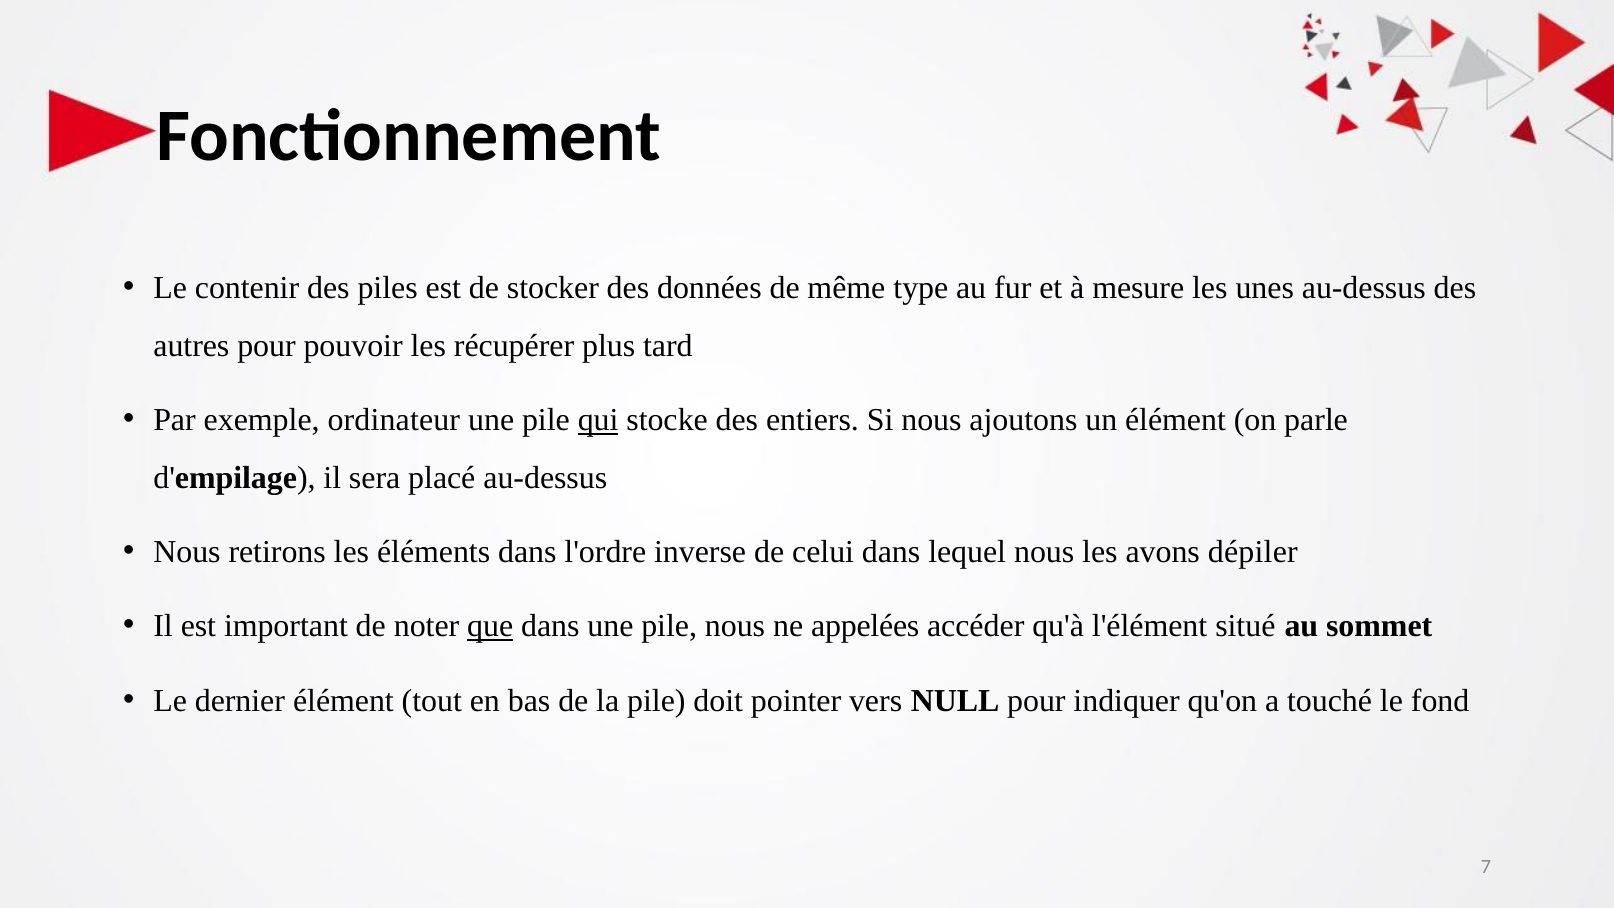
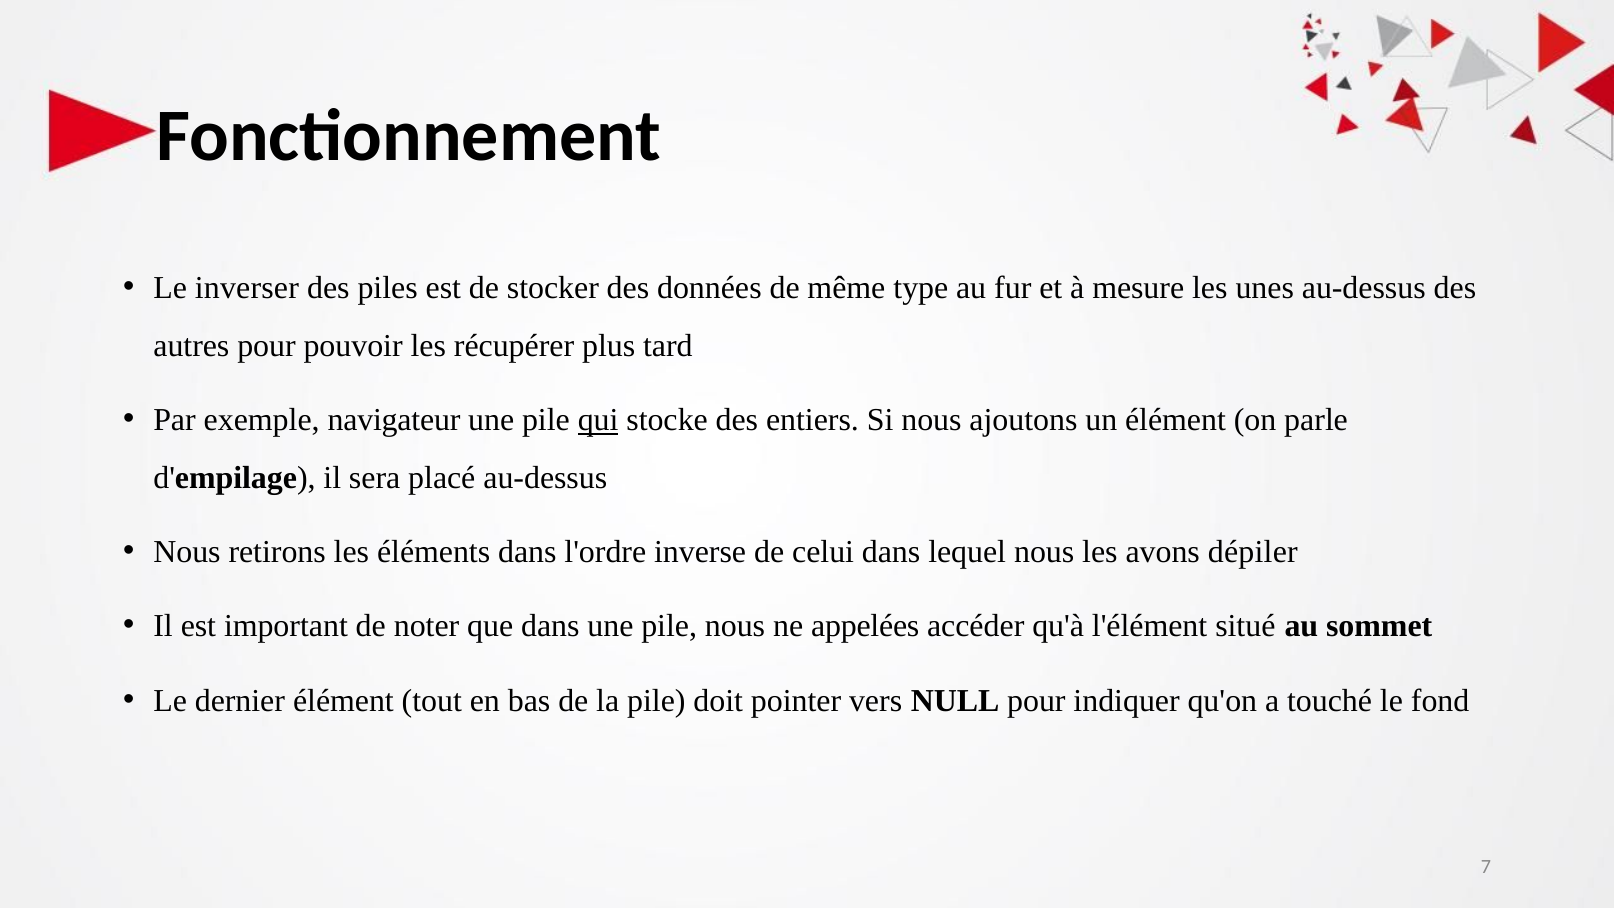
contenir: contenir -> inverser (247, 288)
ordinateur: ordinateur -> navigateur (394, 420)
que underline: present -> none (490, 626)
